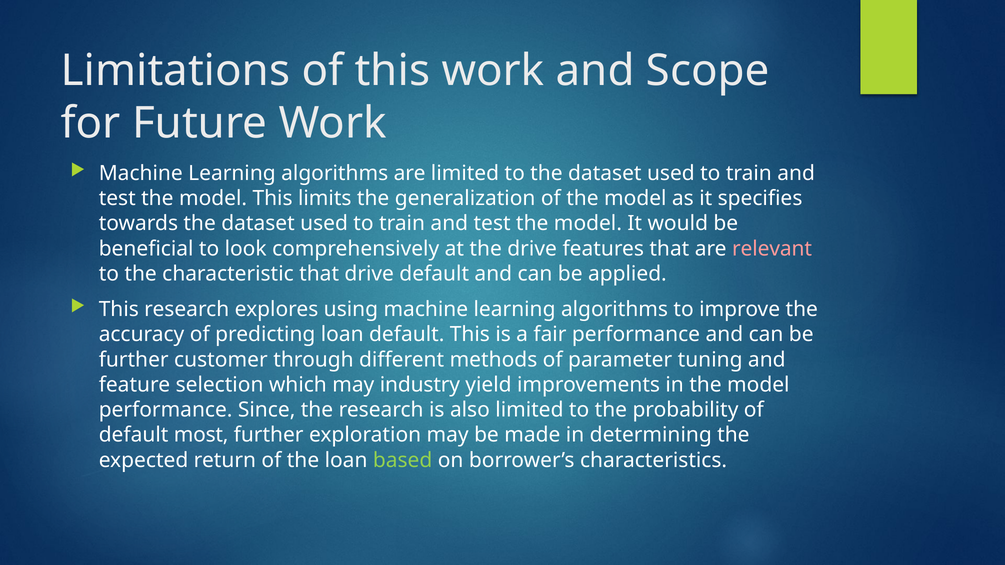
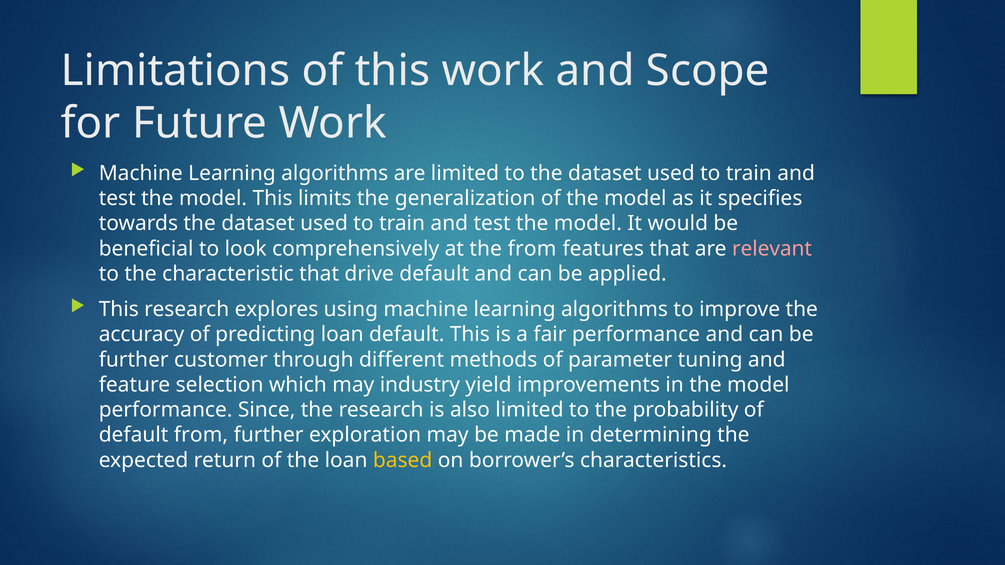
the drive: drive -> from (532, 249)
default most: most -> from (201, 435)
based colour: light green -> yellow (403, 460)
